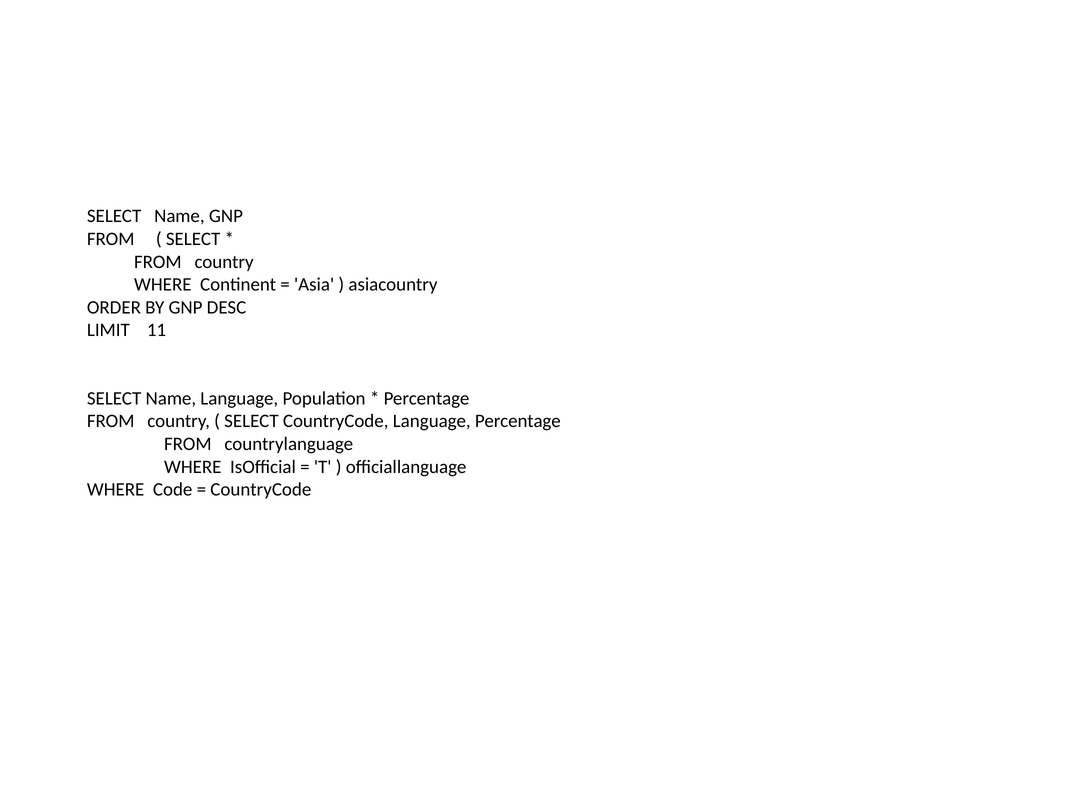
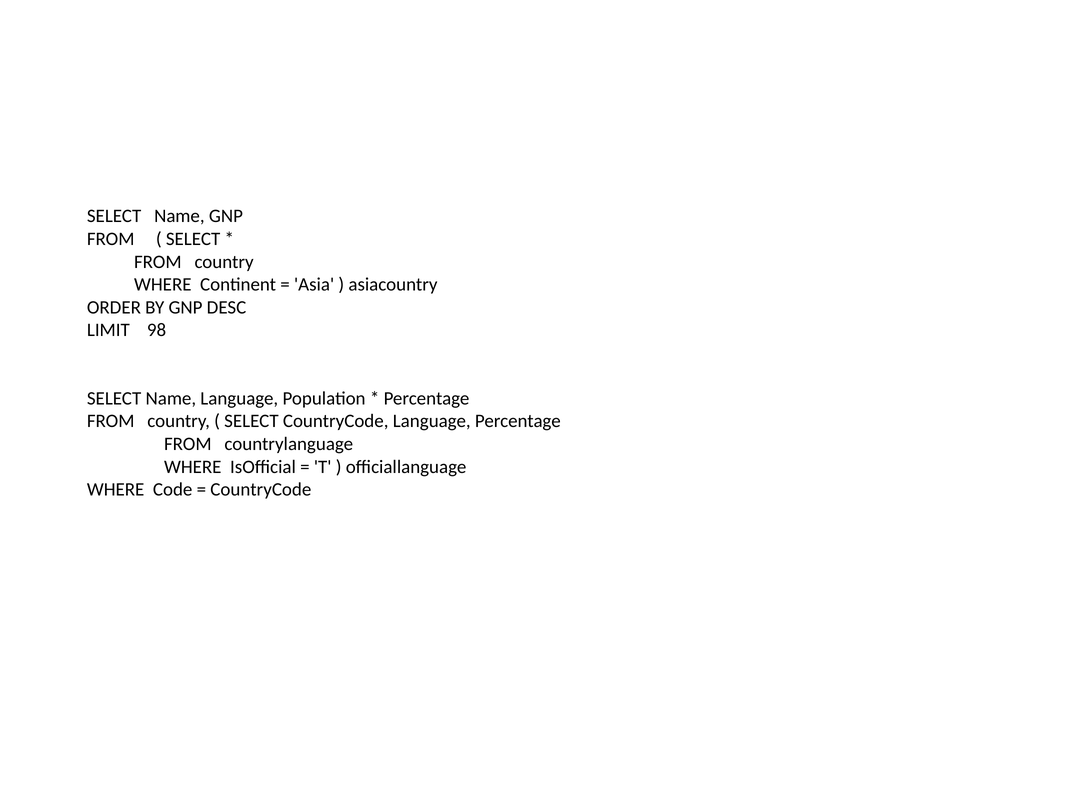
11: 11 -> 98 (157, 330)
